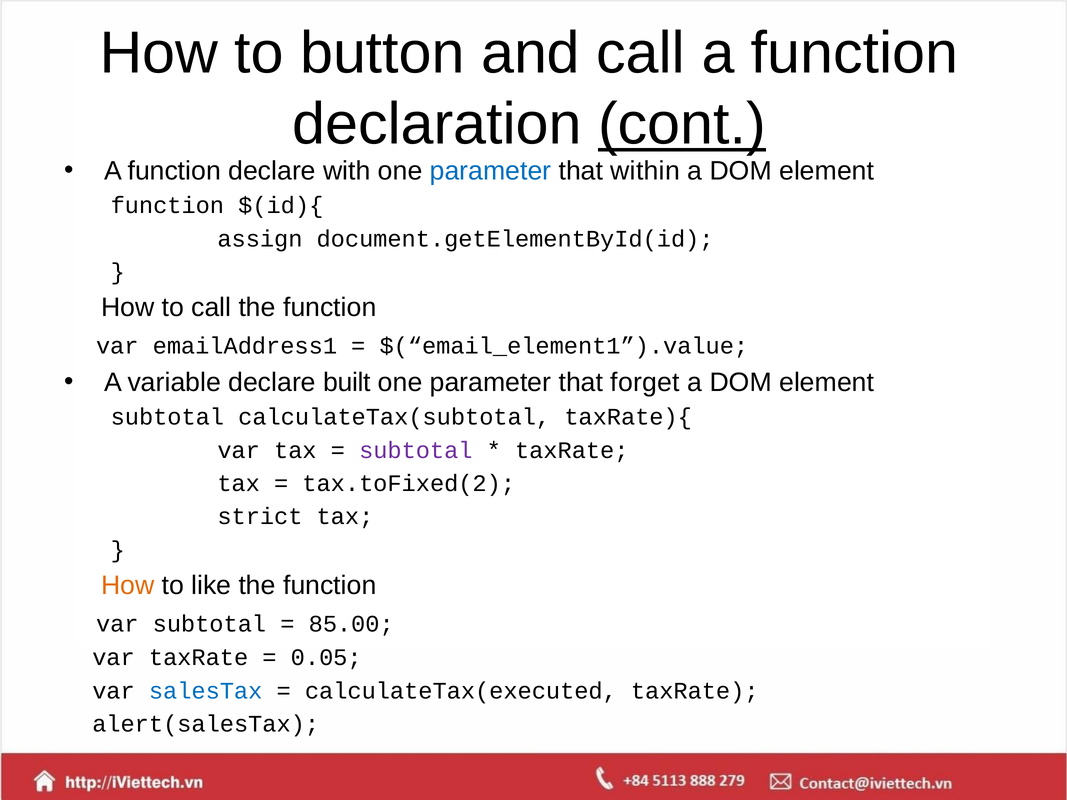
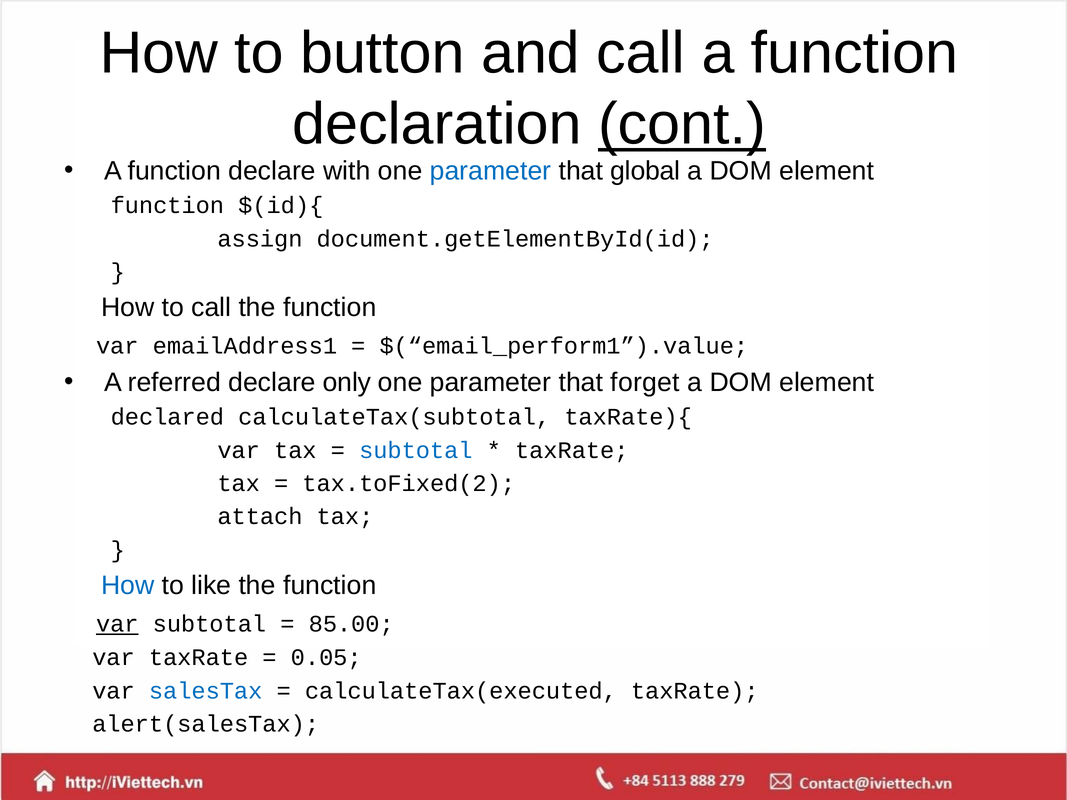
within: within -> global (645, 171)
$(“email_element1”).value: $(“email_element1”).value -> $(“email_perform1”).value (564, 346)
variable: variable -> referred (174, 382)
built: built -> only (347, 382)
subtotal: subtotal -> declared (167, 417)
subtotal colour: purple -> blue (416, 450)
strict: strict -> attach (260, 517)
How colour: orange -> blue (128, 586)
var underline: none -> present (117, 624)
